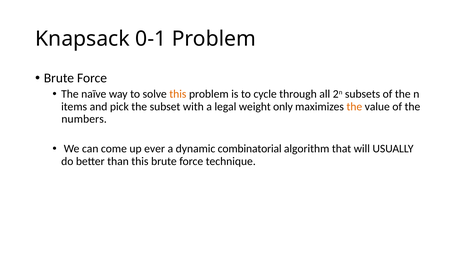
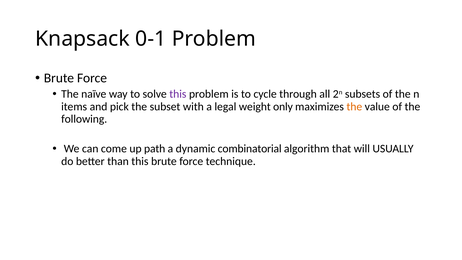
this colour: orange -> purple (178, 94)
numbers: numbers -> following (84, 119)
ever: ever -> path (155, 149)
